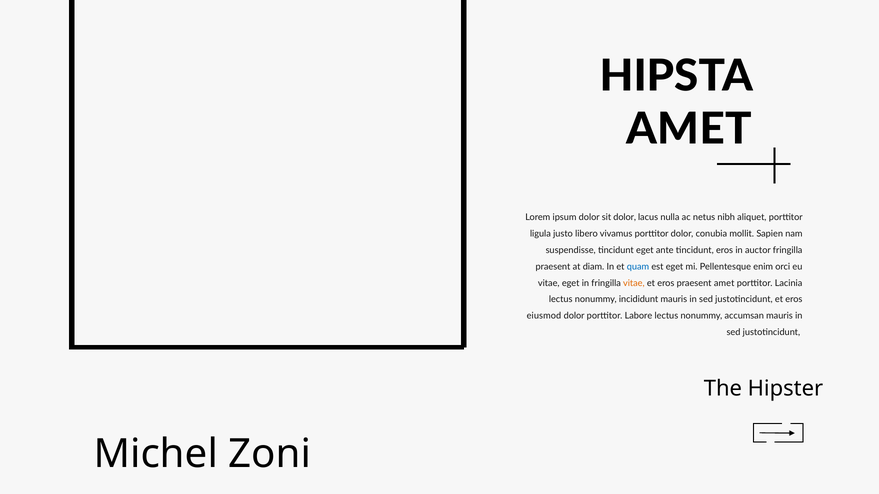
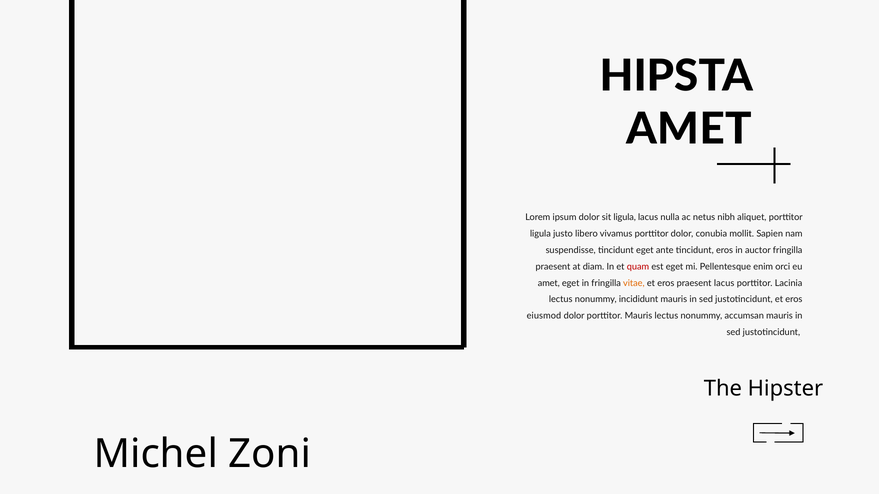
sit dolor: dolor -> ligula (625, 217)
quam colour: blue -> red (638, 267)
vitae: vitae -> amet (549, 283)
praesent amet: amet -> lacus (724, 283)
porttitor Labore: Labore -> Mauris (638, 316)
